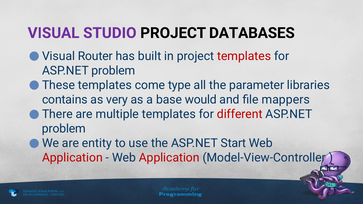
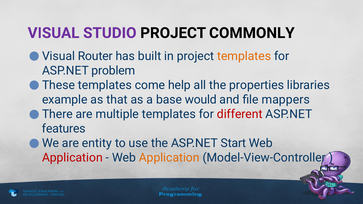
DATABASES: DATABASES -> COMMONLY (252, 33)
templates colour: red -> orange (244, 56)
type: type -> help (179, 85)
parameter: parameter -> properties (257, 85)
contains: contains -> example (65, 100)
very: very -> that (117, 100)
problem: problem -> features (64, 129)
Application colour: red -> orange (169, 158)
